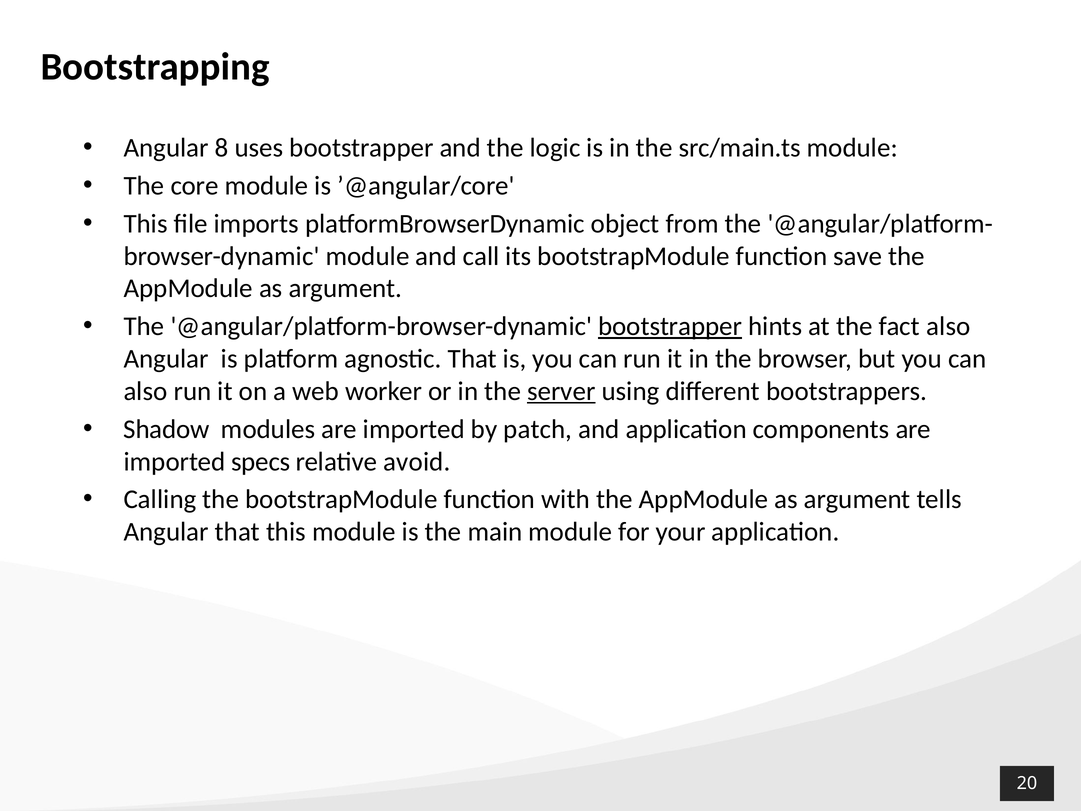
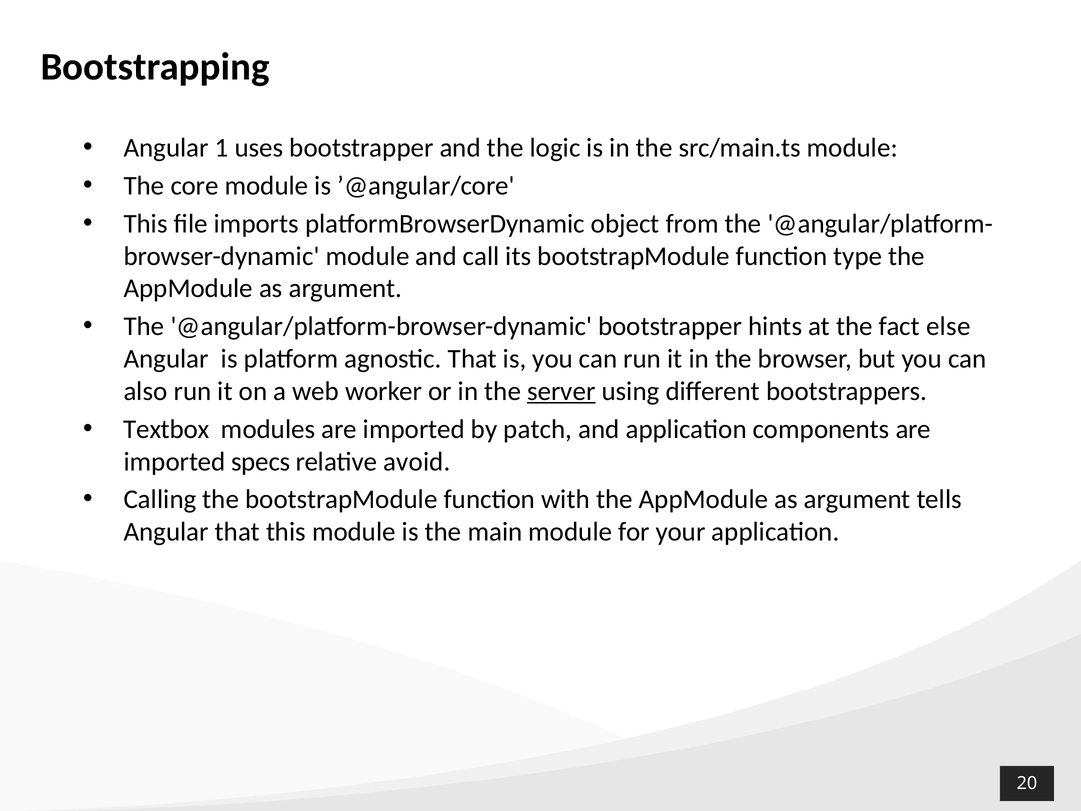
8: 8 -> 1 (222, 148)
save: save -> type (858, 256)
bootstrapper underline: present -> none (670, 326)
fact also: also -> else (948, 326)
Shadow: Shadow -> Textbox (166, 429)
